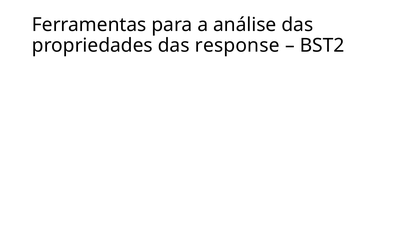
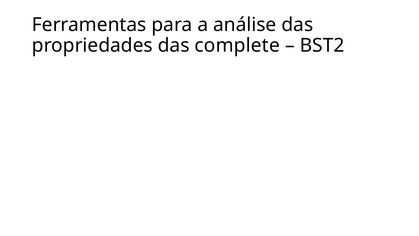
response: response -> complete (237, 46)
